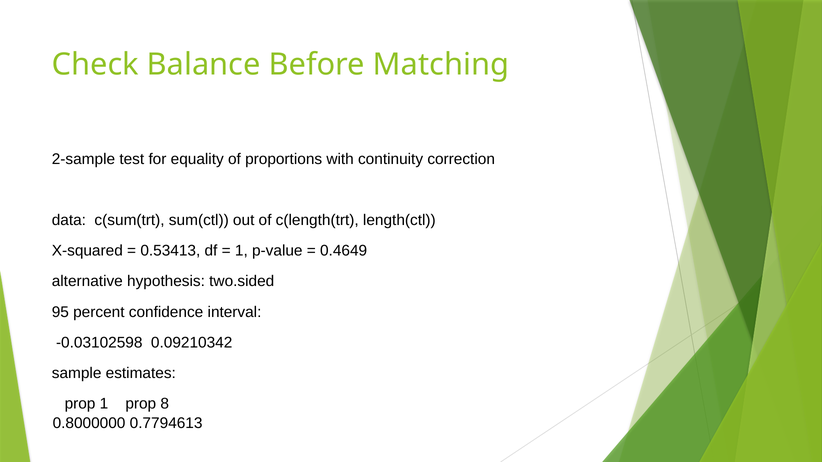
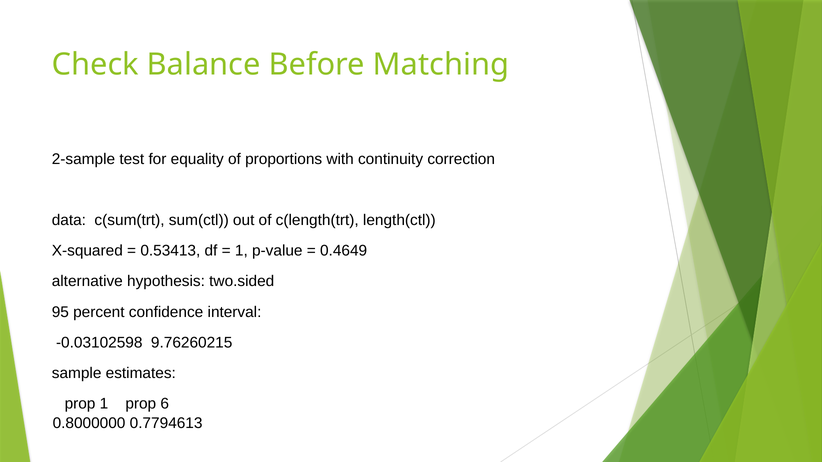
0.09210342: 0.09210342 -> 9.76260215 (192, 343)
8: 8 -> 6 (165, 404)
